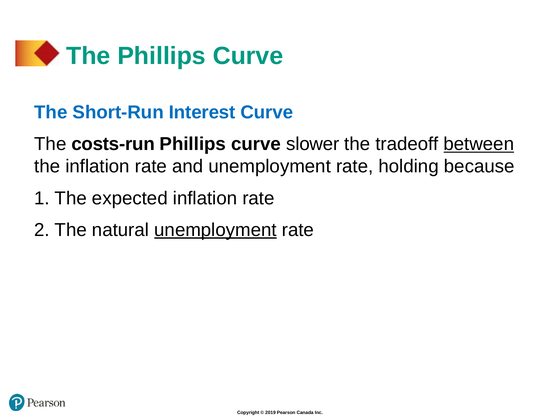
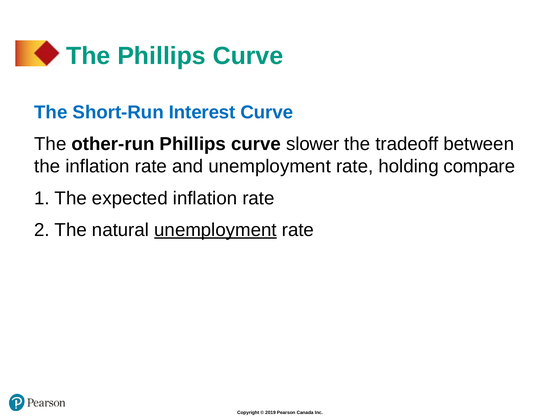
costs-run: costs-run -> other-run (113, 144)
between underline: present -> none (479, 144)
because: because -> compare (479, 166)
